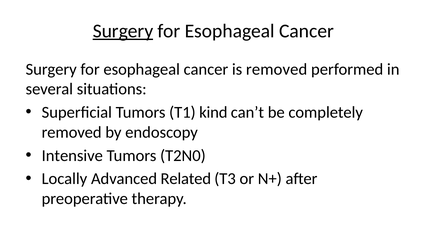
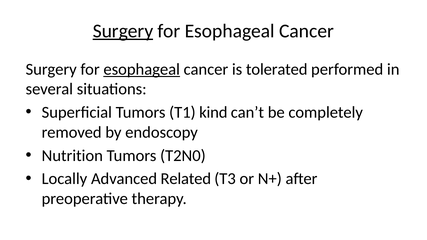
esophageal underline: none -> present (142, 69)
is removed: removed -> tolerated (277, 69)
Intensive: Intensive -> Nutrition (72, 156)
